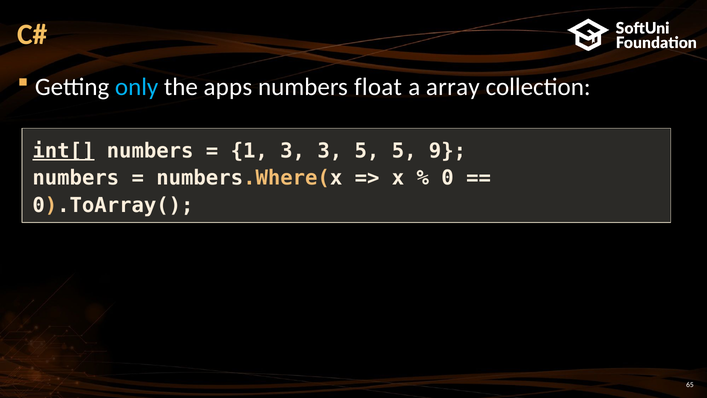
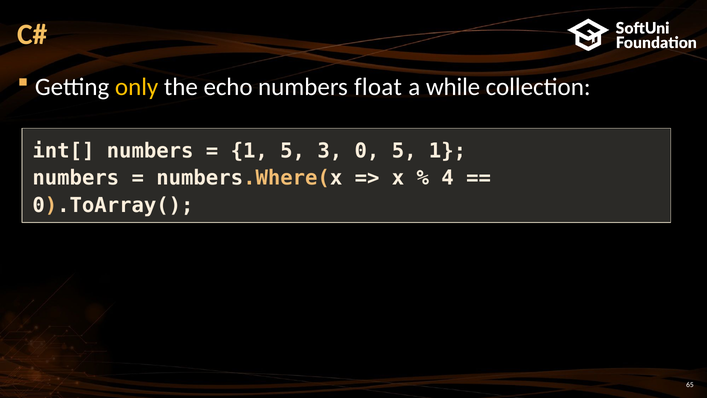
only colour: light blue -> yellow (137, 87)
apps: apps -> echo (228, 87)
array: array -> while (453, 87)
int[ underline: present -> none (63, 151)
1 3: 3 -> 5 (293, 151)
3 5: 5 -> 0 (367, 151)
5 9: 9 -> 1 (447, 151)
0: 0 -> 4 (448, 178)
